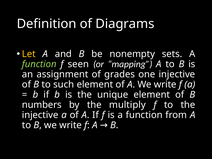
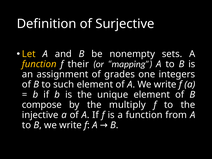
Diagrams: Diagrams -> Surjective (125, 24)
function colour: light green -> yellow (39, 64)
seen: seen -> their (78, 64)
one injective: injective -> integers (177, 74)
numbers: numbers -> compose (42, 105)
